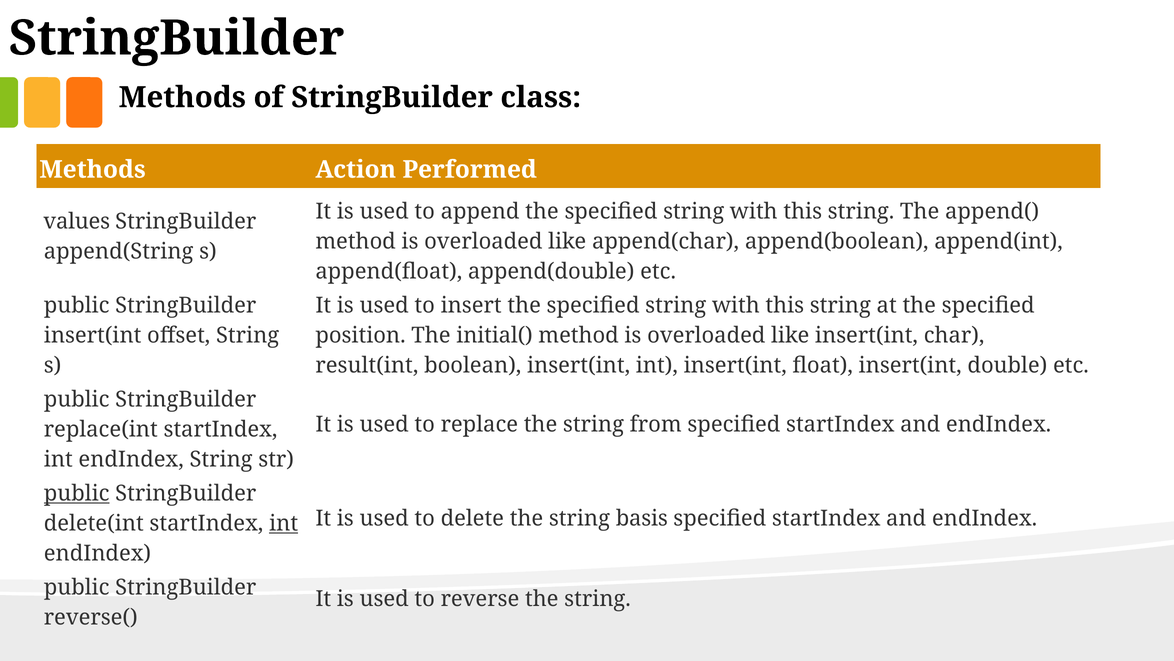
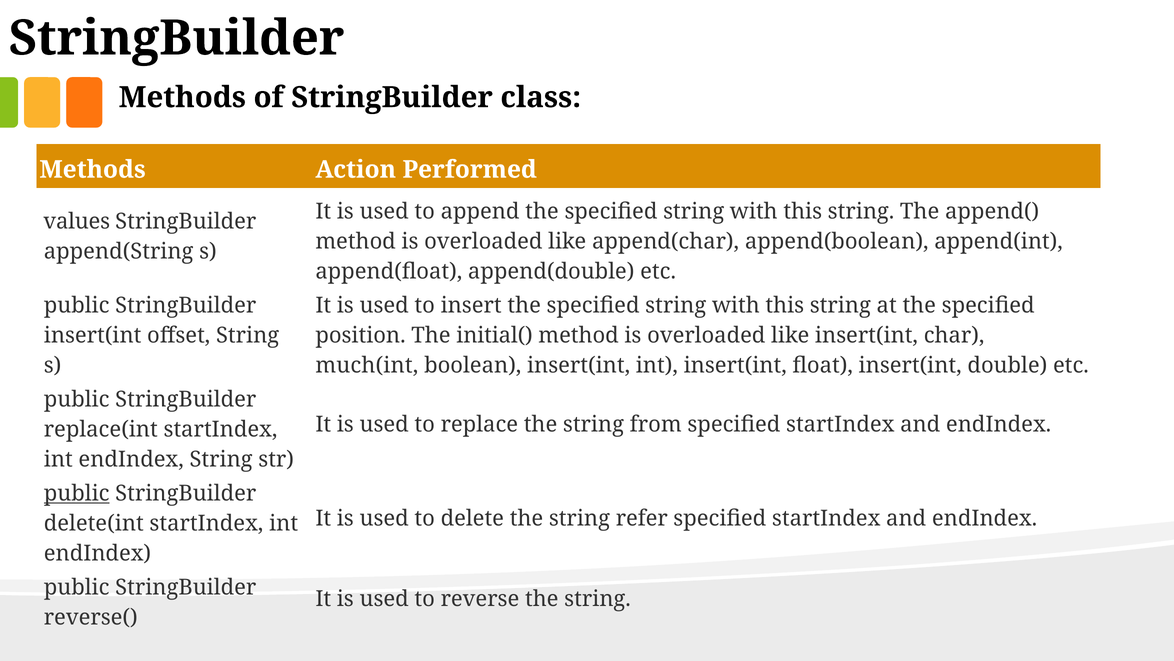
result(int: result(int -> much(int (367, 365)
basis: basis -> refer (642, 518)
int underline: present -> none (284, 523)
